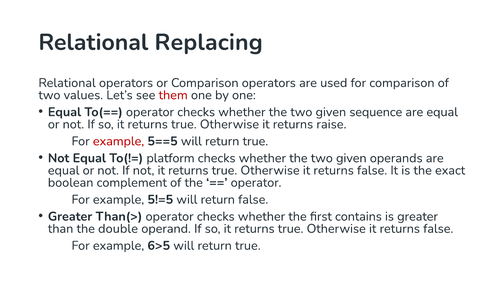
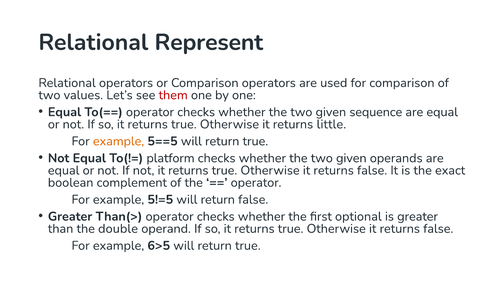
Replacing: Replacing -> Represent (209, 42)
raise: raise -> little (331, 124)
example colour: red -> orange (119, 141)
contains: contains -> optional (358, 217)
